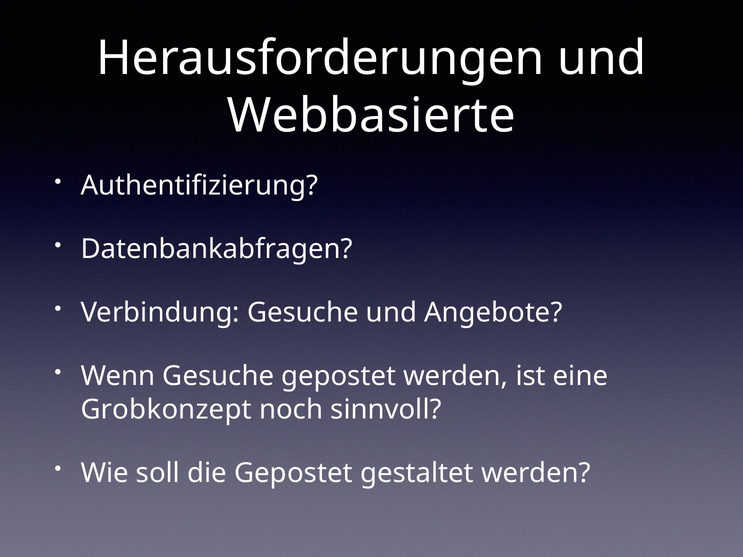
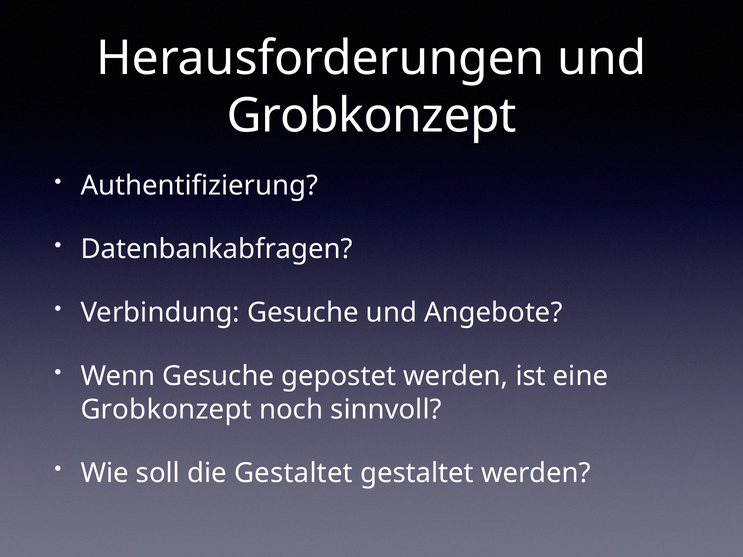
Webbasierte: Webbasierte -> Grobkonzept (372, 116)
die Gepostet: Gepostet -> Gestaltet (293, 473)
